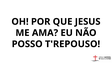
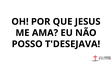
T'REPOUSO: T'REPOUSO -> T'DESEJAVA (73, 44)
